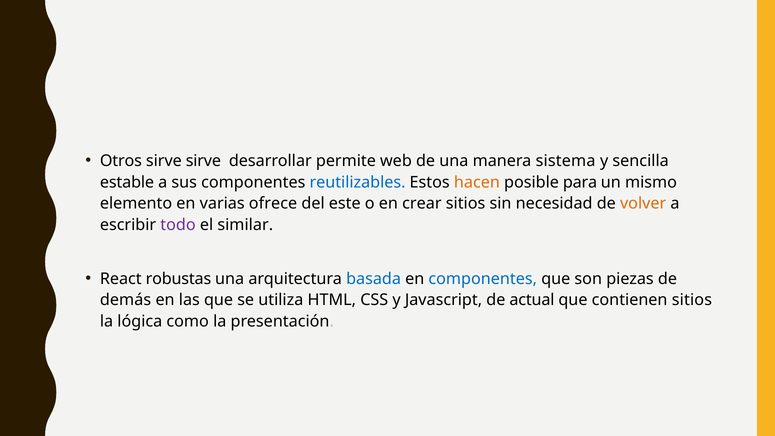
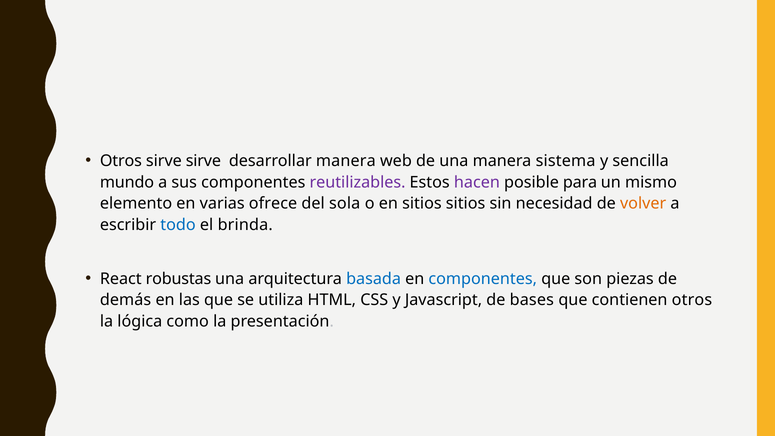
desarrollar permite: permite -> manera (346, 161)
estable: estable -> mundo (127, 182)
reutilizables colour: blue -> purple (358, 182)
hacen colour: orange -> purple (477, 182)
este: este -> sola (345, 204)
en crear: crear -> sitios (422, 204)
todo colour: purple -> blue (178, 225)
similar: similar -> brinda (245, 225)
actual: actual -> bases (532, 300)
contienen sitios: sitios -> otros (692, 300)
